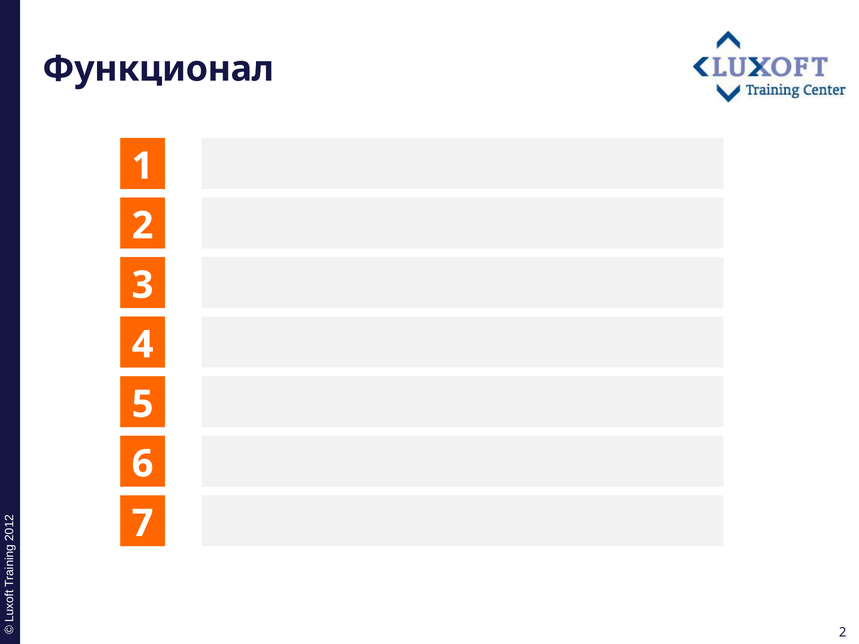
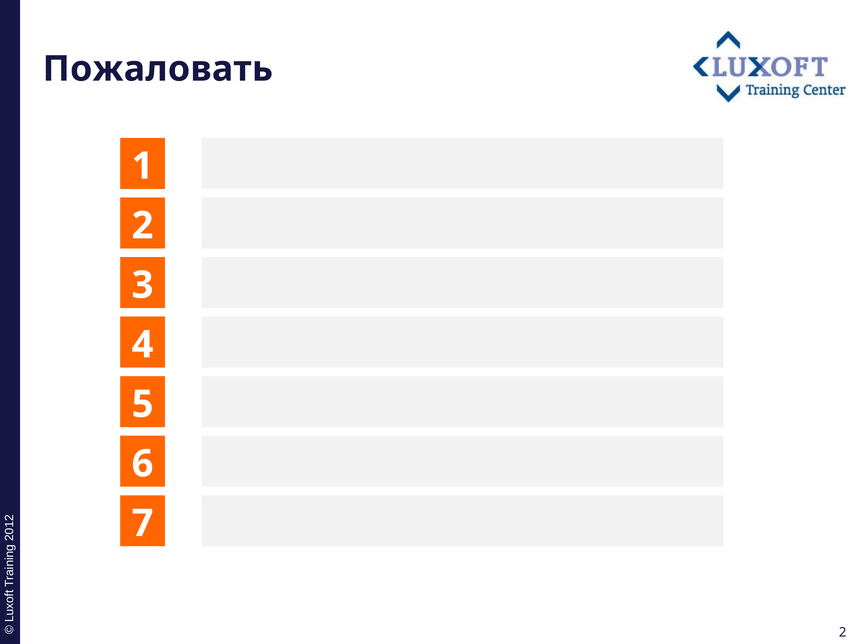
Функционал: Функционал -> Пожаловать (158, 69)
